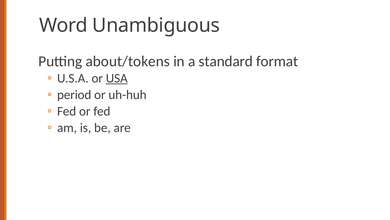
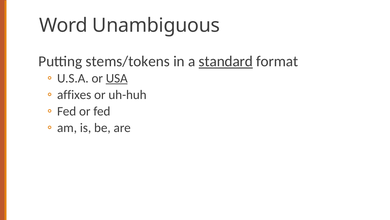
about/tokens: about/tokens -> stems/tokens (128, 61)
standard underline: none -> present (226, 61)
period: period -> affixes (74, 95)
